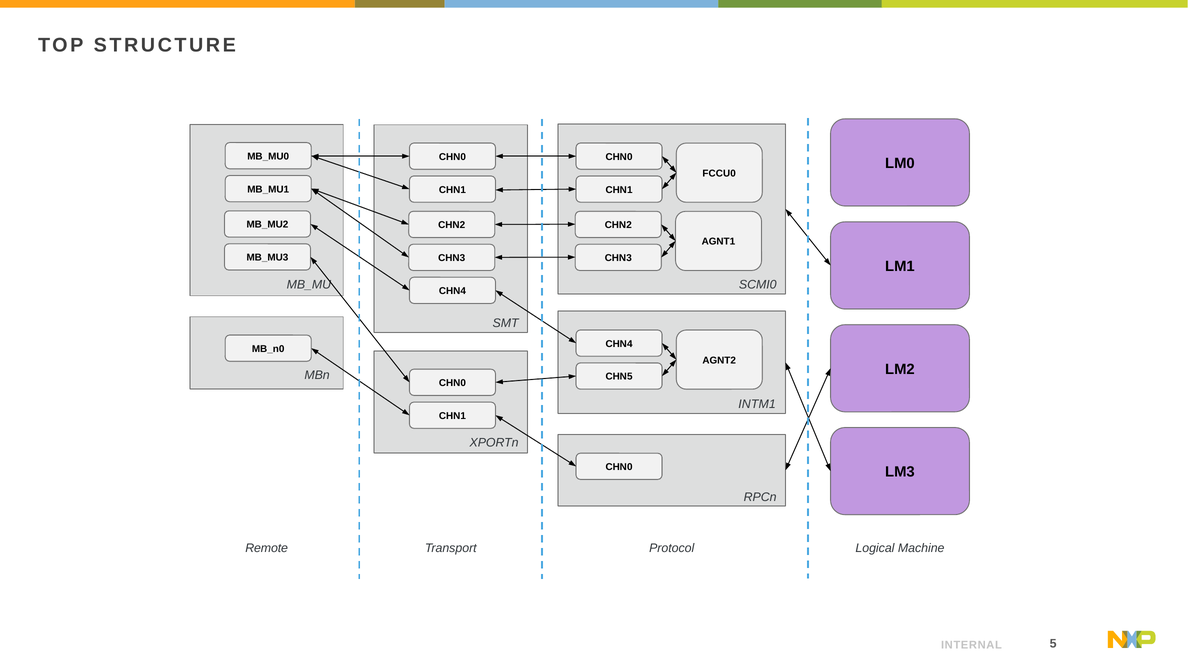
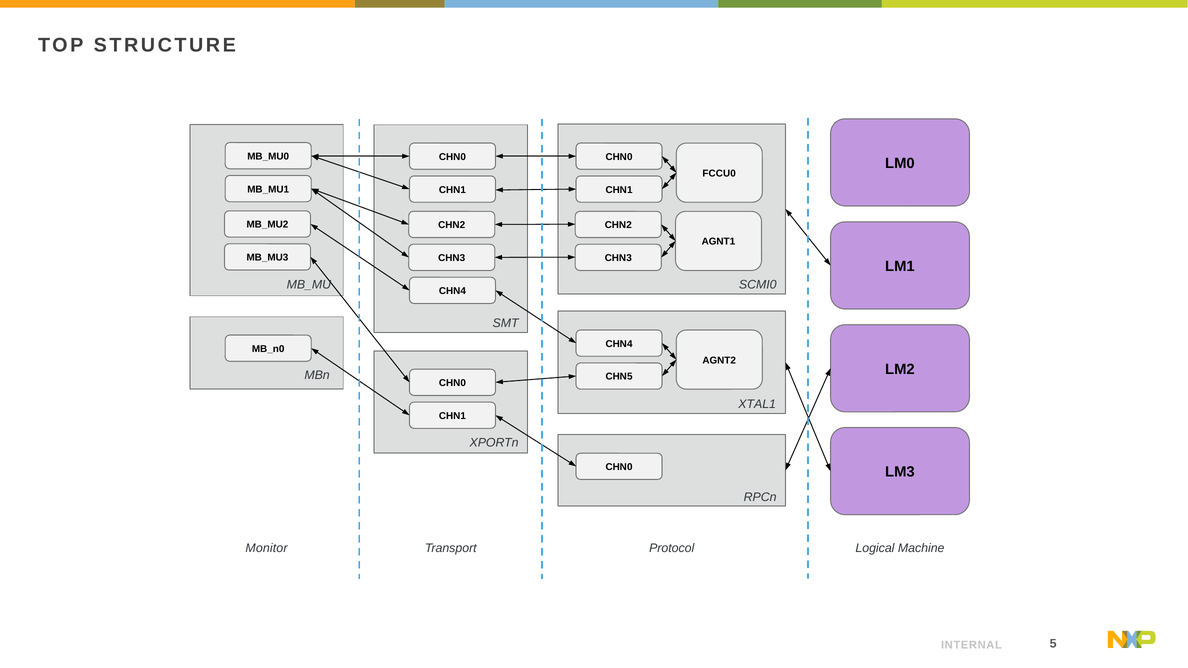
INTM1: INTM1 -> XTAL1 (757, 404)
Remote: Remote -> Monitor (266, 548)
